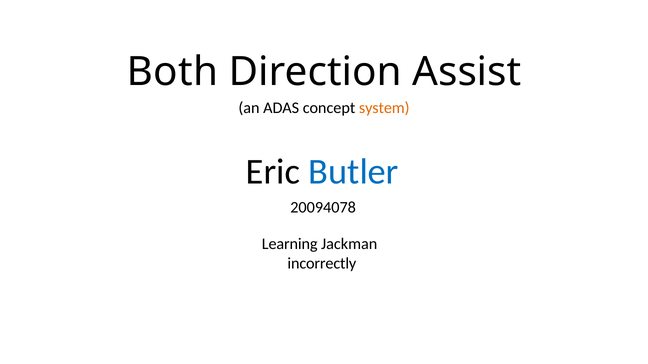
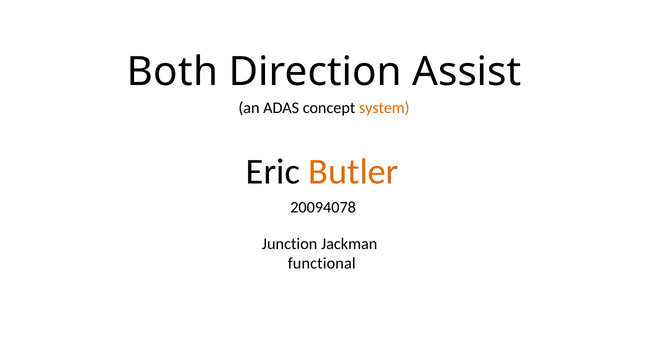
Butler colour: blue -> orange (354, 172)
Learning: Learning -> Junction (290, 244)
incorrectly: incorrectly -> functional (322, 264)
